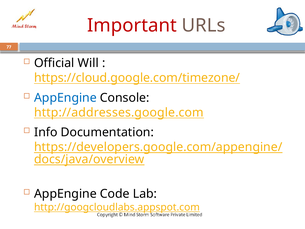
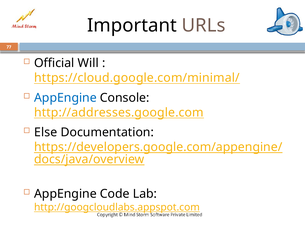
Important colour: red -> black (132, 25)
https://cloud.google.com/timezone/: https://cloud.google.com/timezone/ -> https://cloud.google.com/minimal/ (137, 78)
Info: Info -> Else (46, 132)
